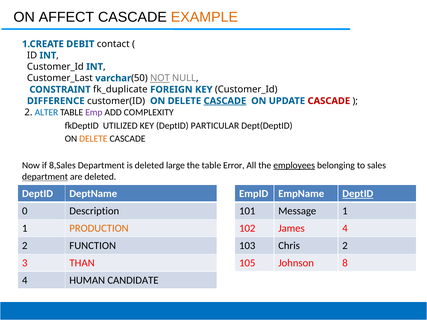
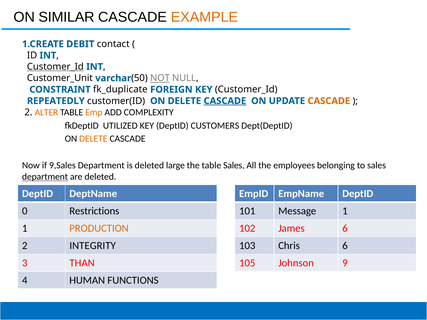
AFFECT: AFFECT -> SIMILAR (66, 17)
Customer_Id underline: none -> present (55, 67)
Customer_Last: Customer_Last -> Customer_Unit (60, 78)
DIFFERENCE: DIFFERENCE -> REPEATEDLY (56, 101)
CASCADE colour: red -> orange (329, 101)
ALTER colour: blue -> orange (46, 112)
Emp colour: purple -> orange (94, 112)
PARTICULAR: PARTICULAR -> CUSTOMERS (215, 126)
8,Sales: 8,Sales -> 9,Sales (62, 165)
table Error: Error -> Sales (234, 165)
employees underline: present -> none (294, 165)
DeptID underline: present -> none (358, 194)
Description: Description -> Restrictions (94, 211)
James 4: 4 -> 6 (345, 228)
FUNCTION: FUNCTION -> INTEGRITY (93, 246)
Chris 2: 2 -> 6 (345, 246)
8: 8 -> 9 (345, 263)
CANDIDATE: CANDIDATE -> FUNCTIONS (133, 280)
